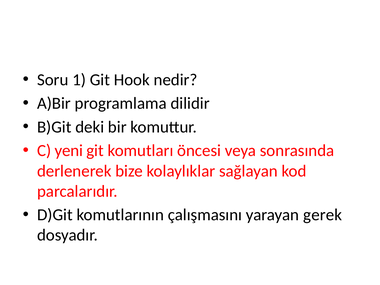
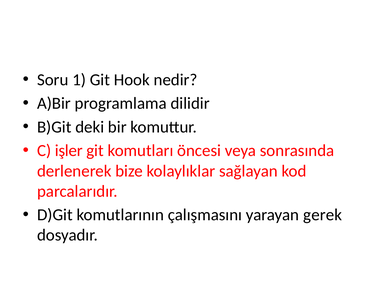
yeni: yeni -> işler (69, 151)
